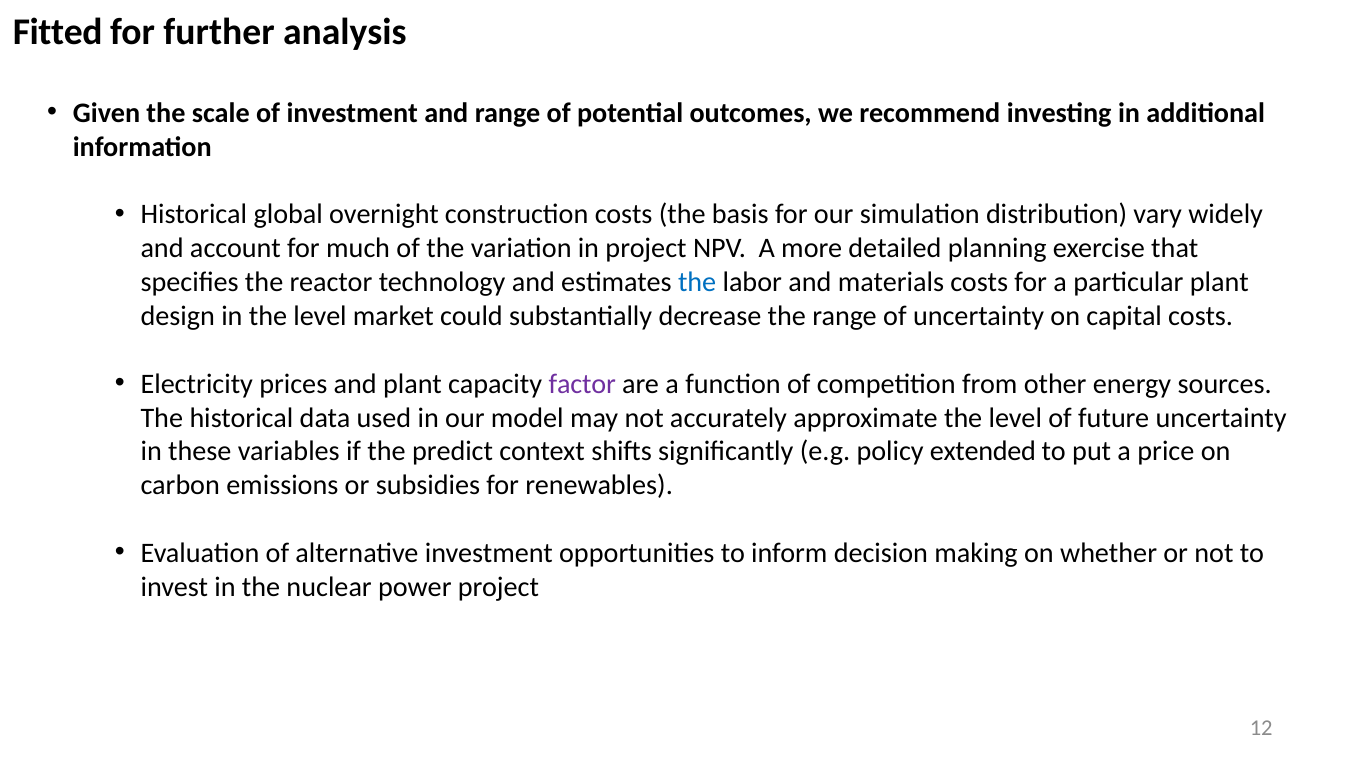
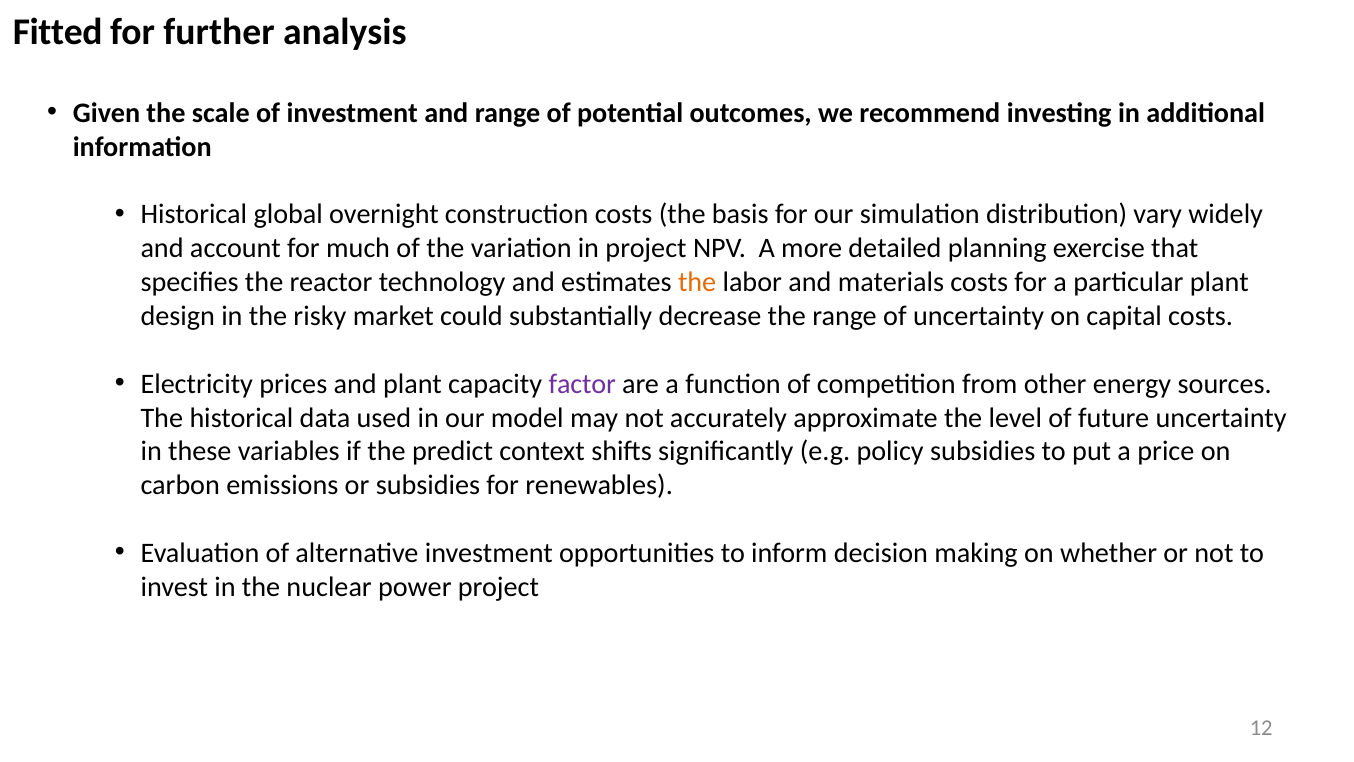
the colour: blue -> orange (697, 282)
in the level: level -> risky (320, 316)
policy extended: extended -> subsidies (983, 451)
